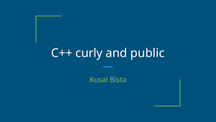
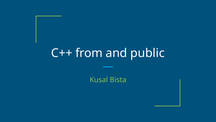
curly: curly -> from (89, 53)
